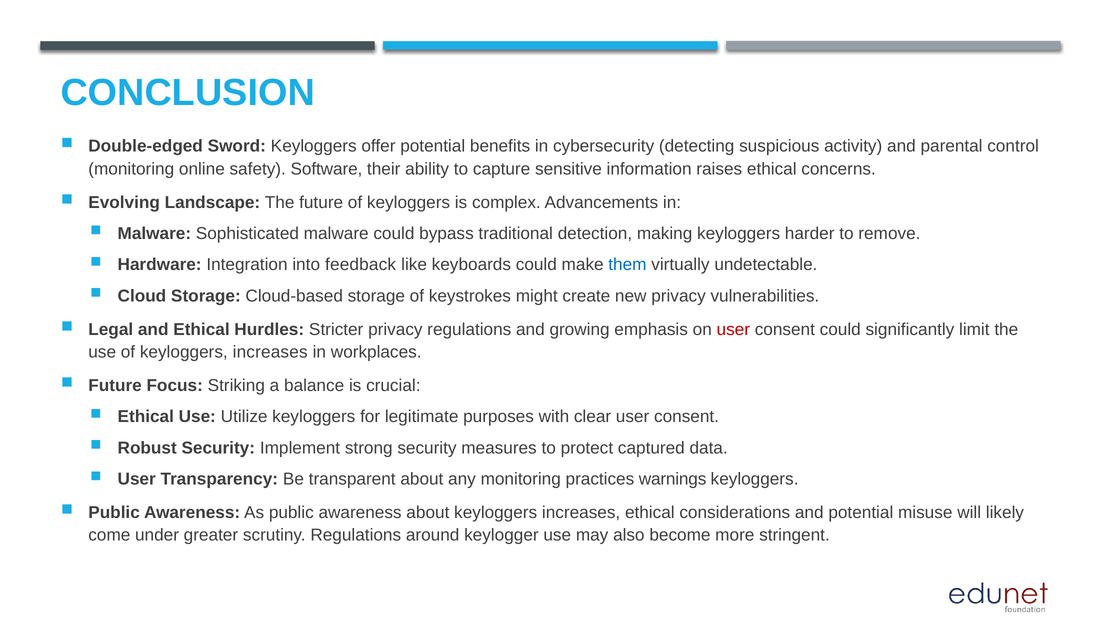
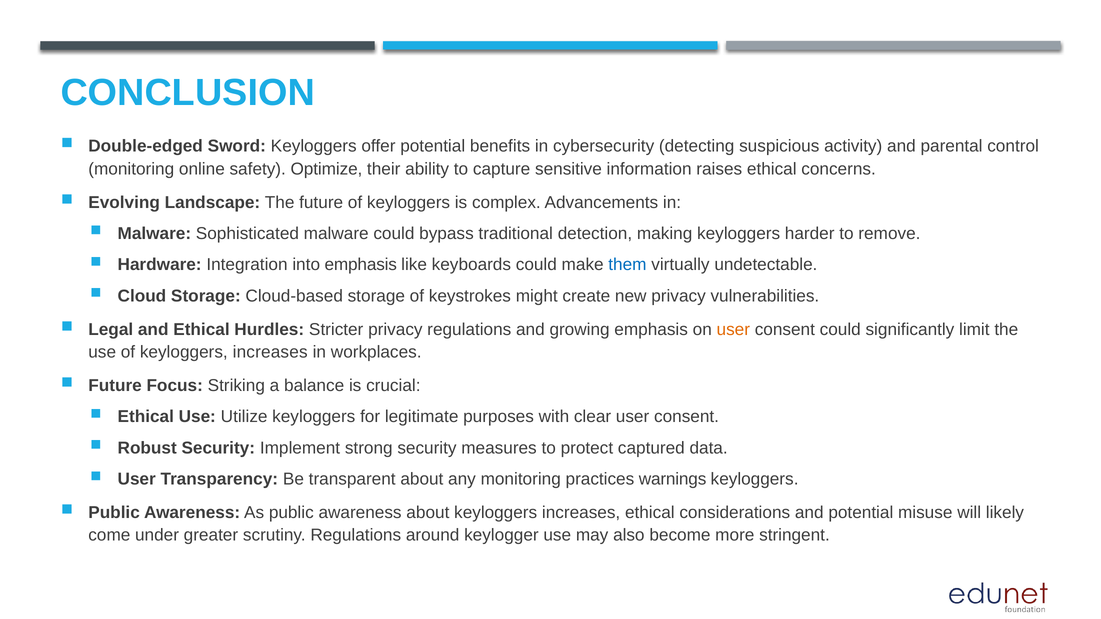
Software: Software -> Optimize (326, 169)
into feedback: feedback -> emphasis (361, 265)
user colour: red -> orange (733, 330)
